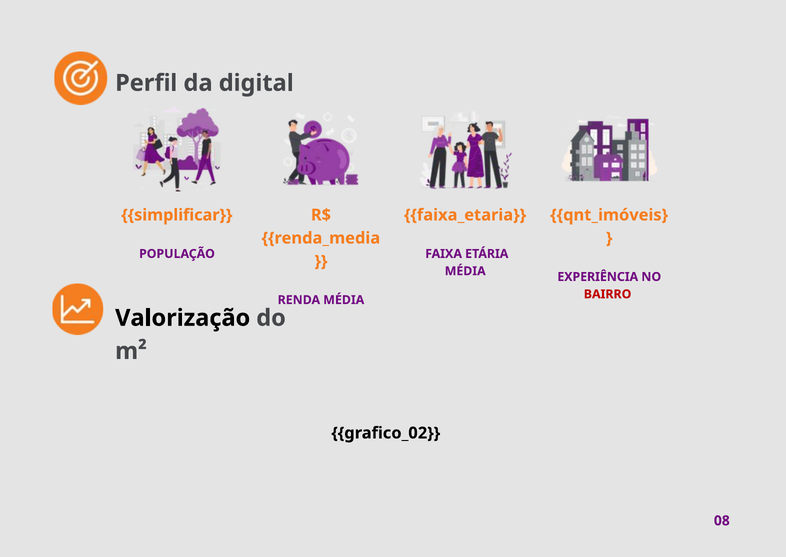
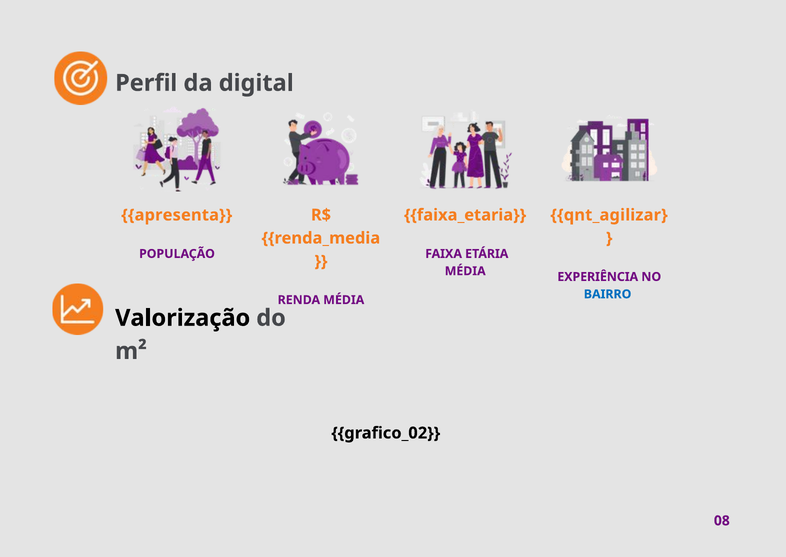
simplificar: simplificar -> apresenta (177, 215)
qnt_imóveis: qnt_imóveis -> qnt_agilizar (609, 215)
BAIRRO colour: red -> blue (608, 294)
